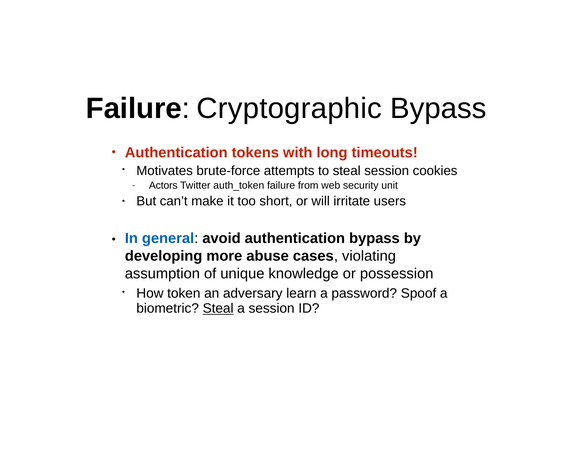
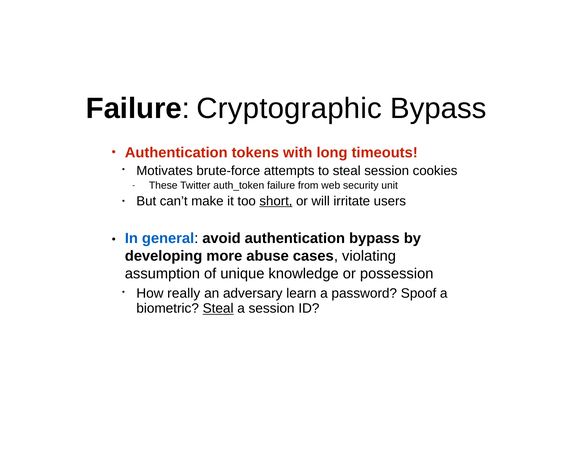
Actors: Actors -> These (163, 185)
short underline: none -> present (276, 201)
token: token -> really (184, 293)
